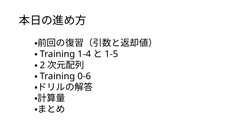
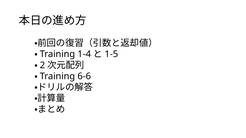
0-6: 0-6 -> 6-6 (84, 76)
